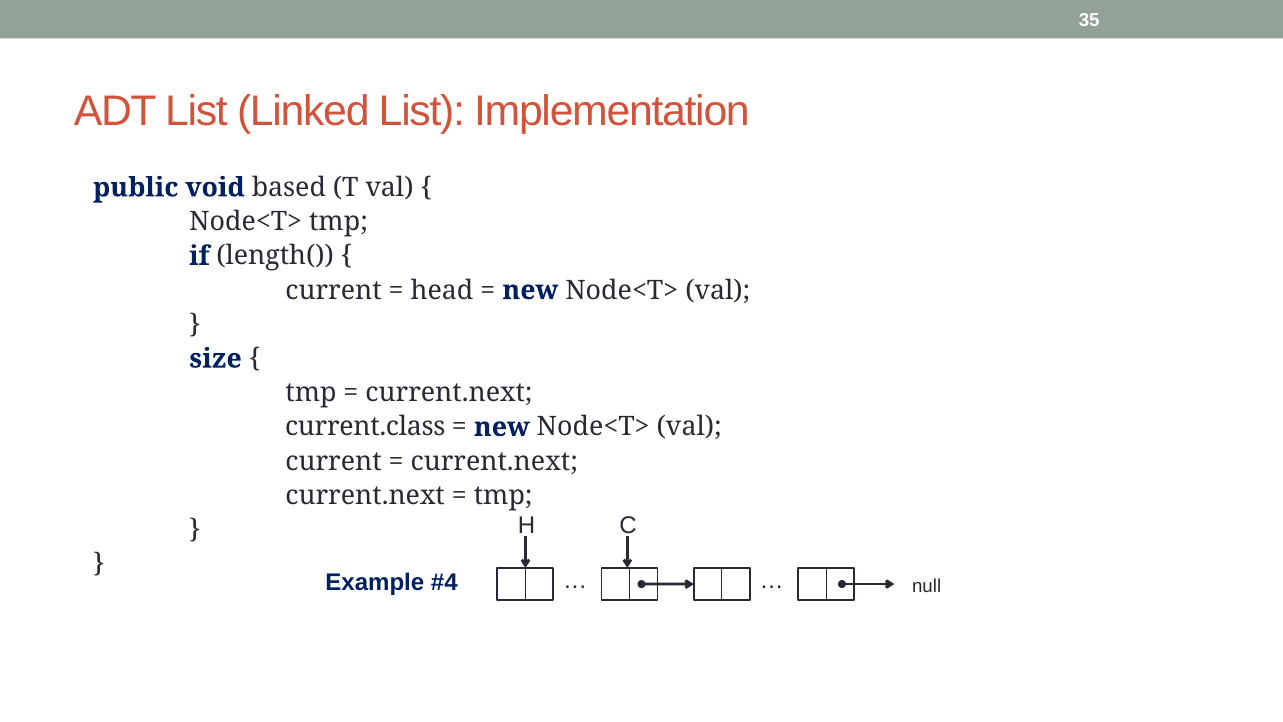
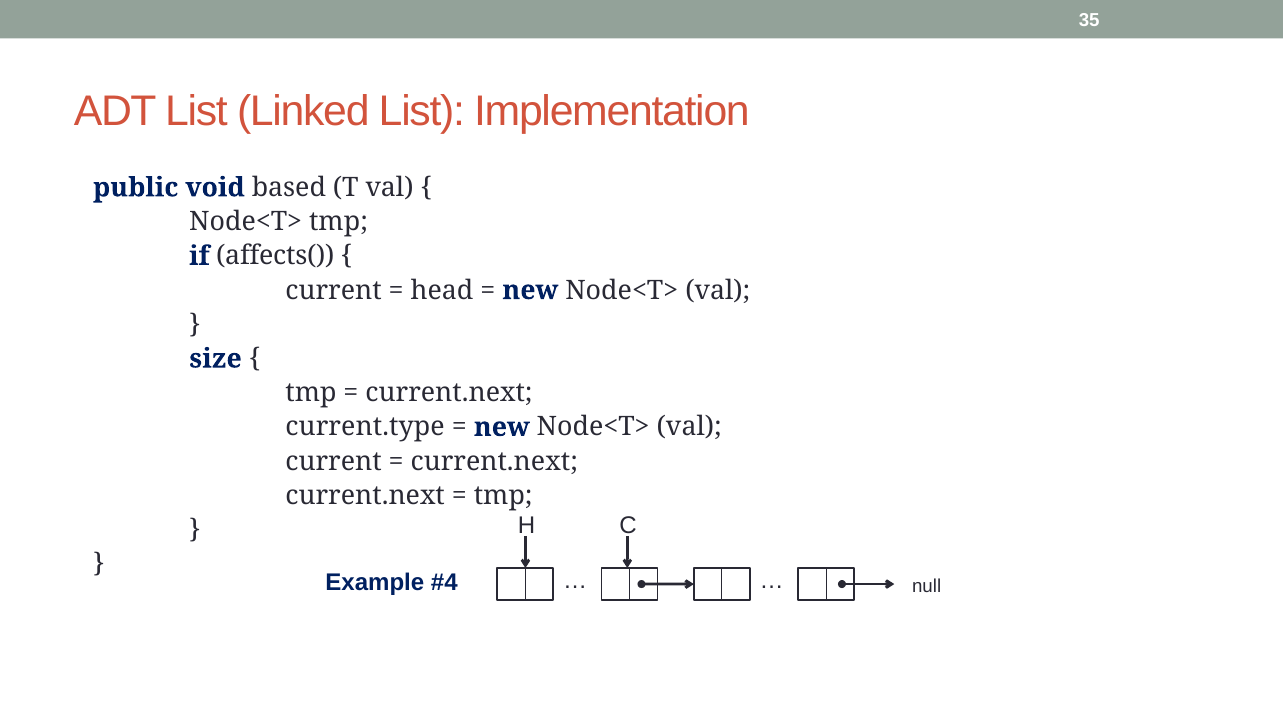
length(: length( -> affects( (275, 256)
current.class: current.class -> current.type (365, 427)
